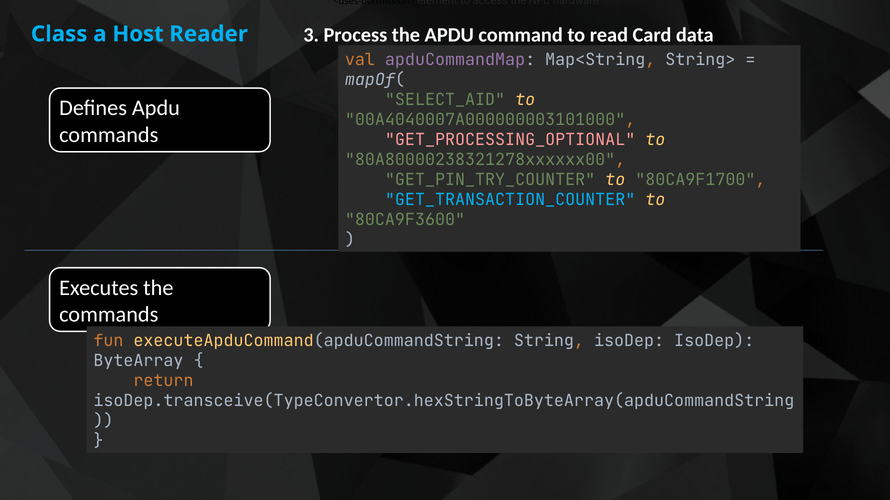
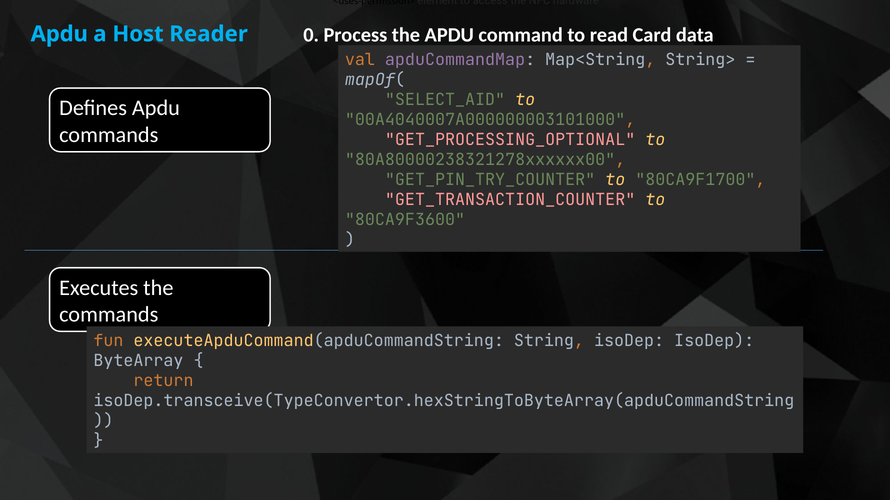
Class: Class -> Apdu (59, 34)
3: 3 -> 0 (311, 35)
GET_TRANSACTION_COUNTER colour: light blue -> pink (510, 200)
